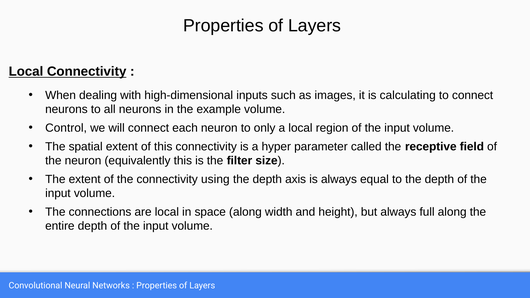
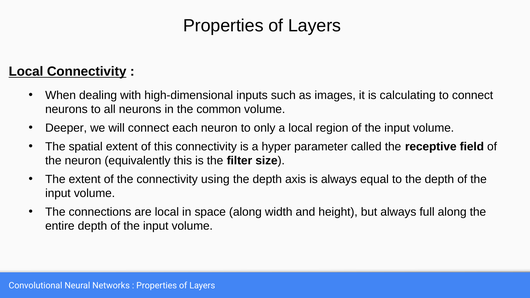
example: example -> common (219, 109)
Control: Control -> Deeper (66, 128)
